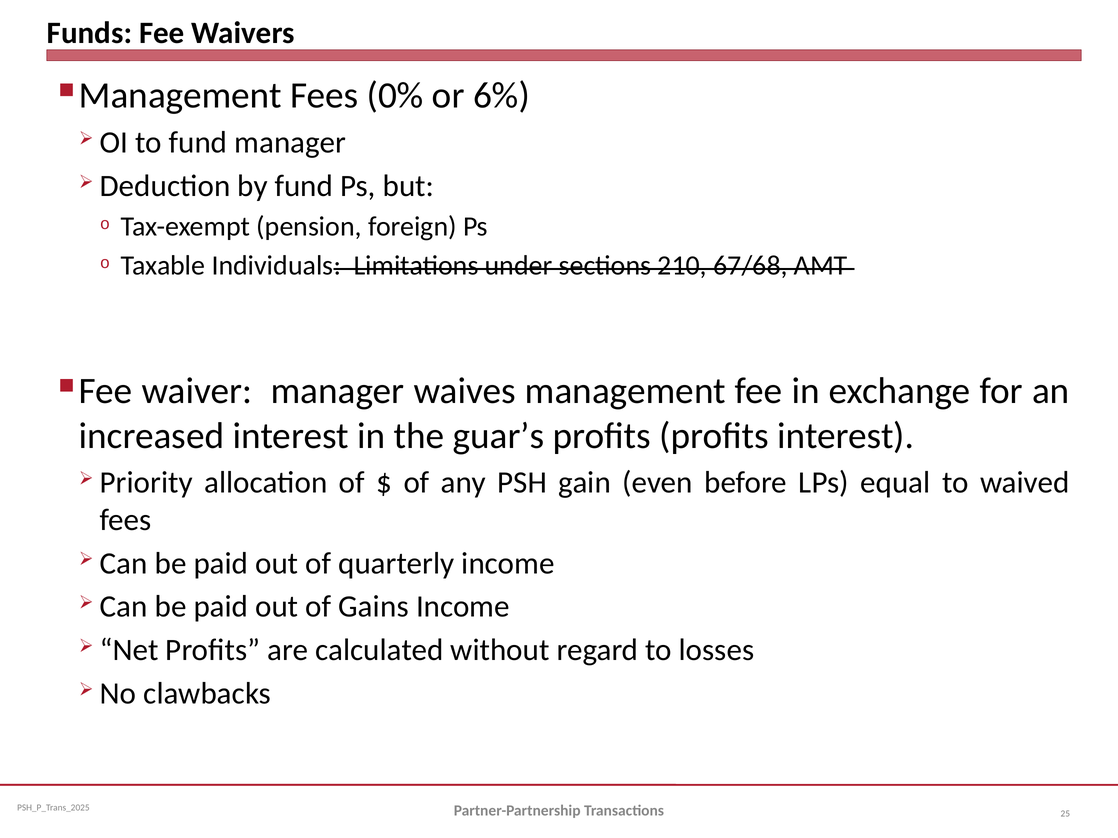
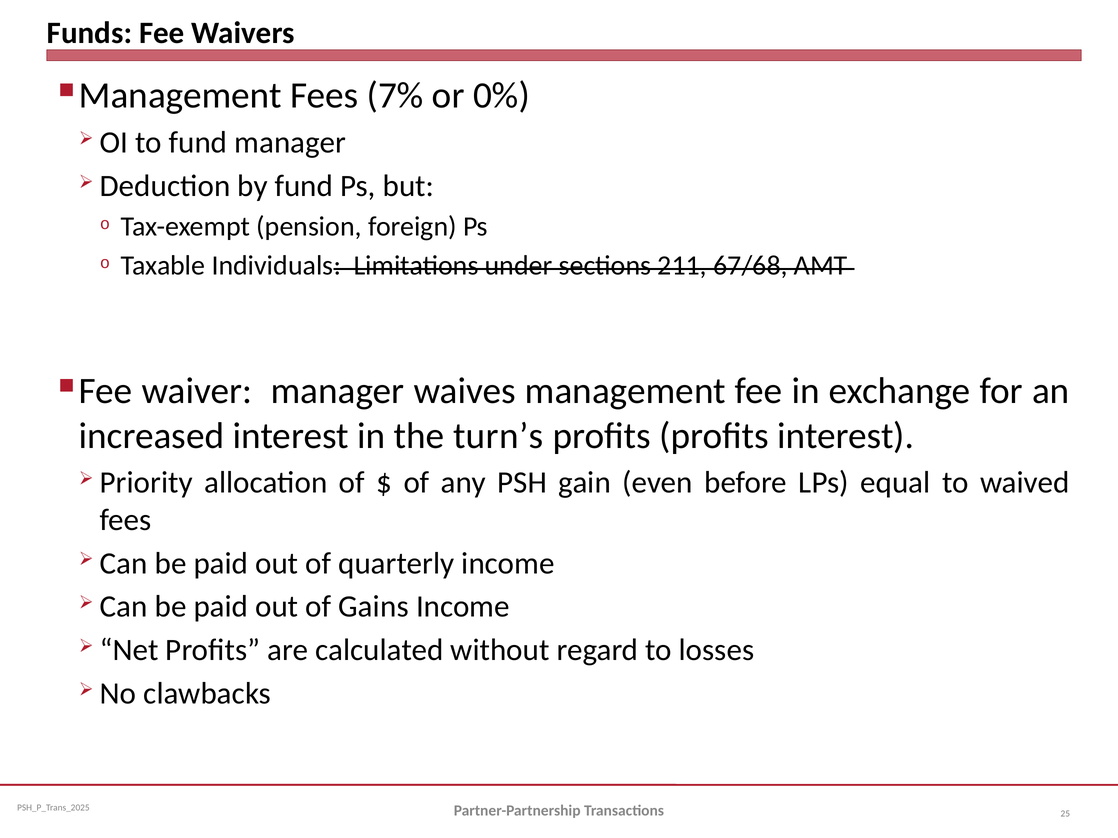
0%: 0% -> 7% (395, 96)
6%: 6% -> 0% (501, 96)
210: 210 -> 211 (682, 266)
guar’s: guar’s -> turn’s (498, 436)
